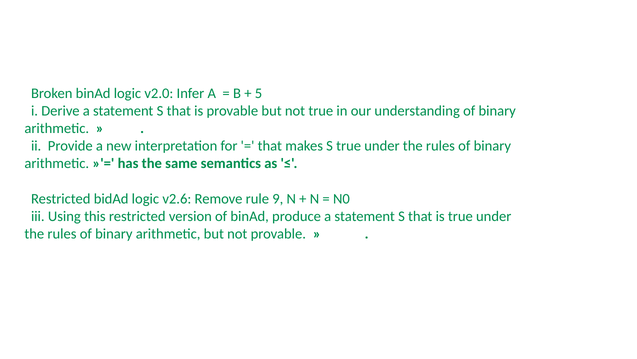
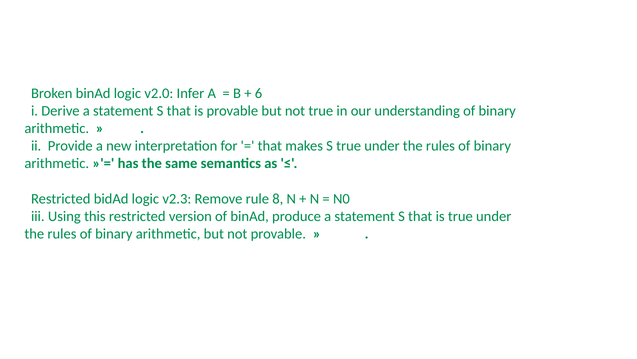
5: 5 -> 6 (258, 93)
v2.6: v2.6 -> v2.3 (177, 198)
9: 9 -> 8 (278, 198)
